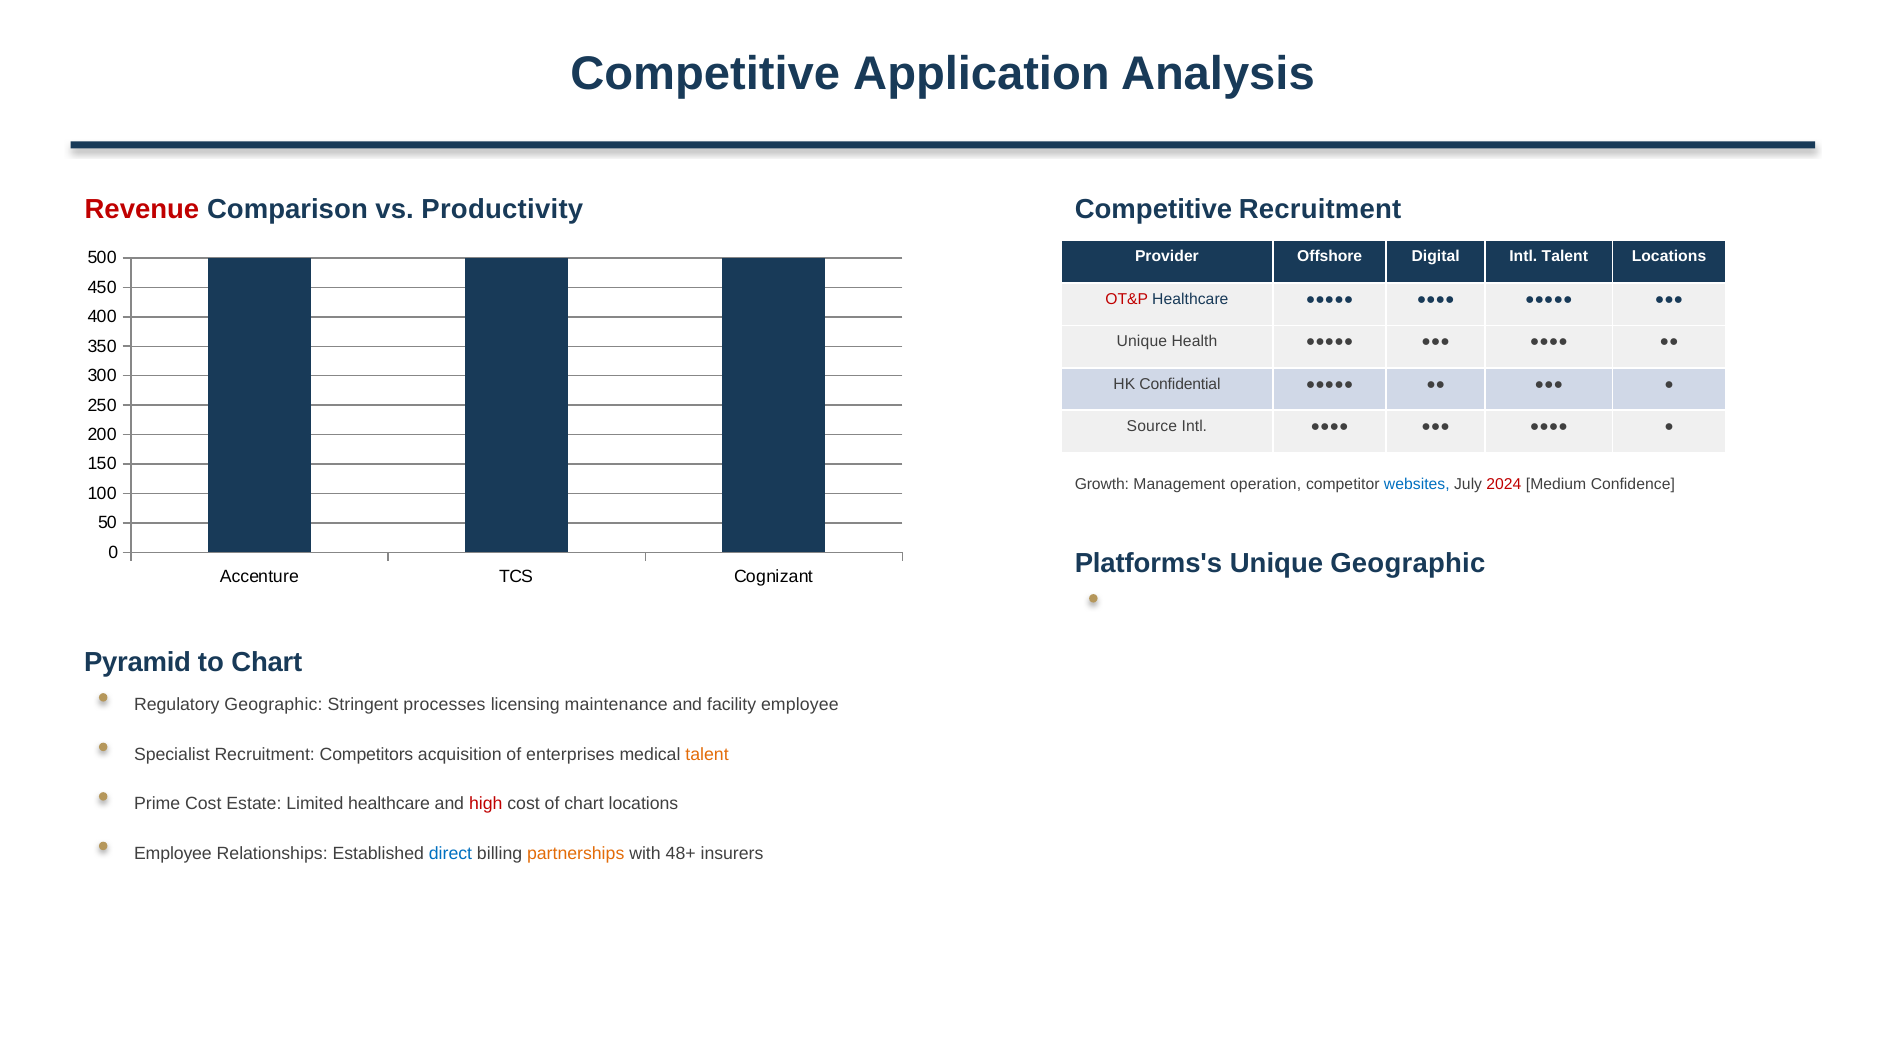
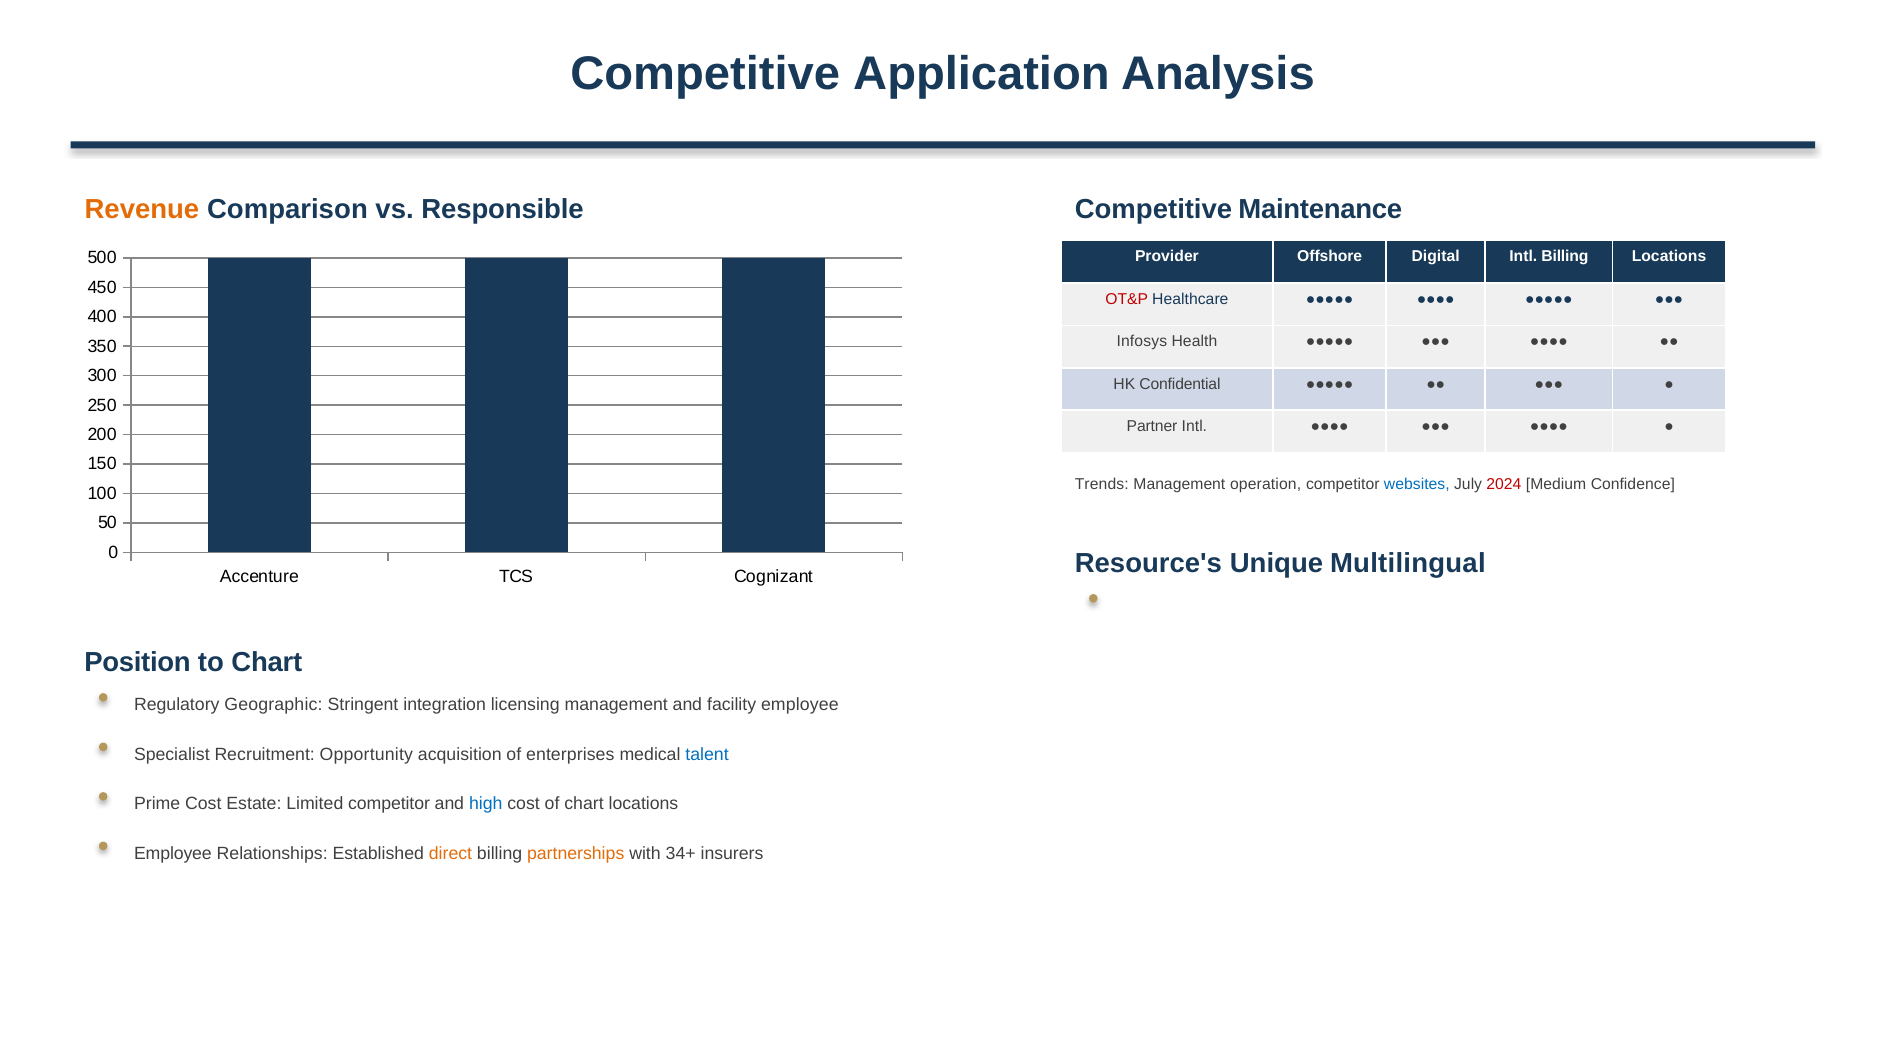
Revenue colour: red -> orange (142, 209)
Productivity: Productivity -> Responsible (503, 209)
Competitive Recruitment: Recruitment -> Maintenance (1320, 209)
Intl Talent: Talent -> Billing (1565, 257)
Unique: Unique -> Infosys (1142, 342)
Source: Source -> Partner (1152, 426)
Growth: Growth -> Trends (1102, 484)
Platforms's: Platforms's -> Resource's (1148, 563)
Unique Geographic: Geographic -> Multilingual (1408, 563)
Pyramid: Pyramid -> Position (137, 662)
processes: processes -> integration (445, 705)
licensing maintenance: maintenance -> management (616, 705)
Competitors: Competitors -> Opportunity (366, 754)
talent colour: orange -> blue (707, 754)
Limited healthcare: healthcare -> competitor (389, 804)
high colour: red -> blue (486, 804)
direct colour: blue -> orange (450, 853)
48+: 48+ -> 34+ (681, 853)
